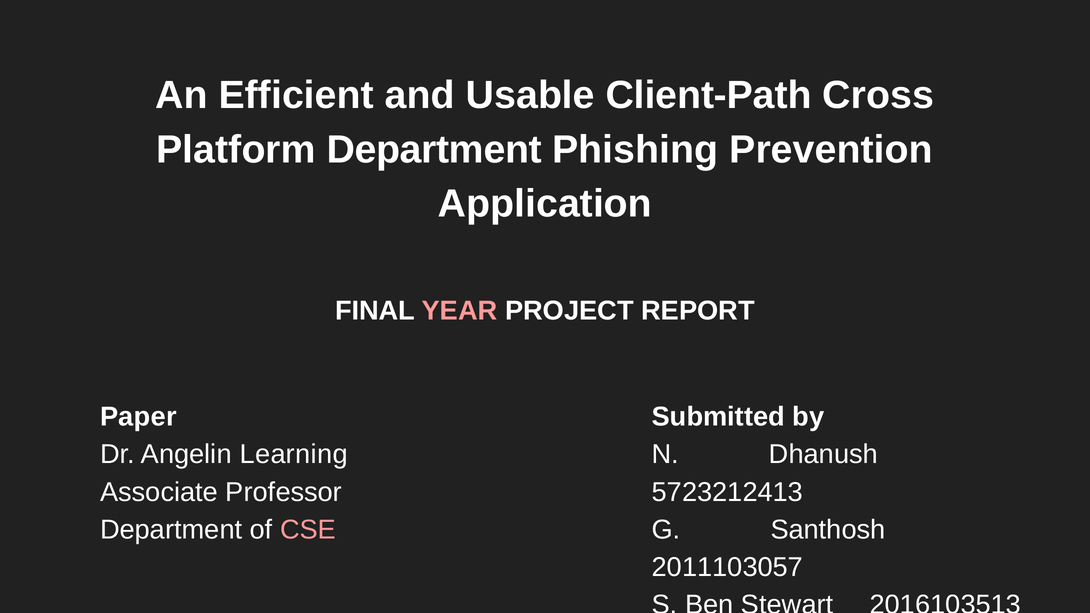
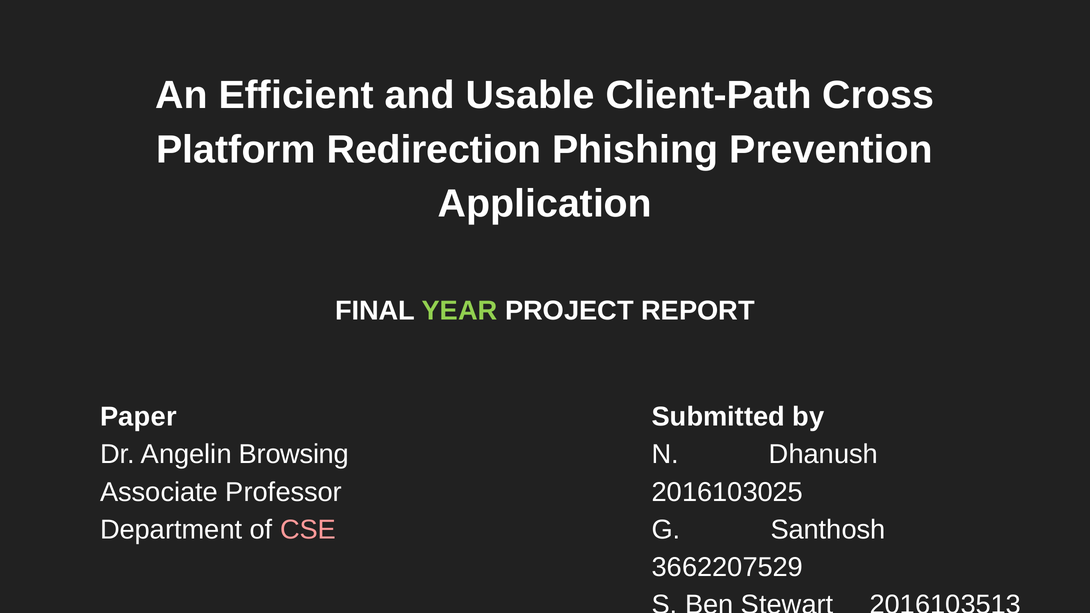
Platform Department: Department -> Redirection (434, 150)
YEAR colour: pink -> light green (460, 311)
Learning: Learning -> Browsing (294, 455)
5723212413: 5723212413 -> 2016103025 (727, 492)
2011103057: 2011103057 -> 3662207529 (727, 567)
